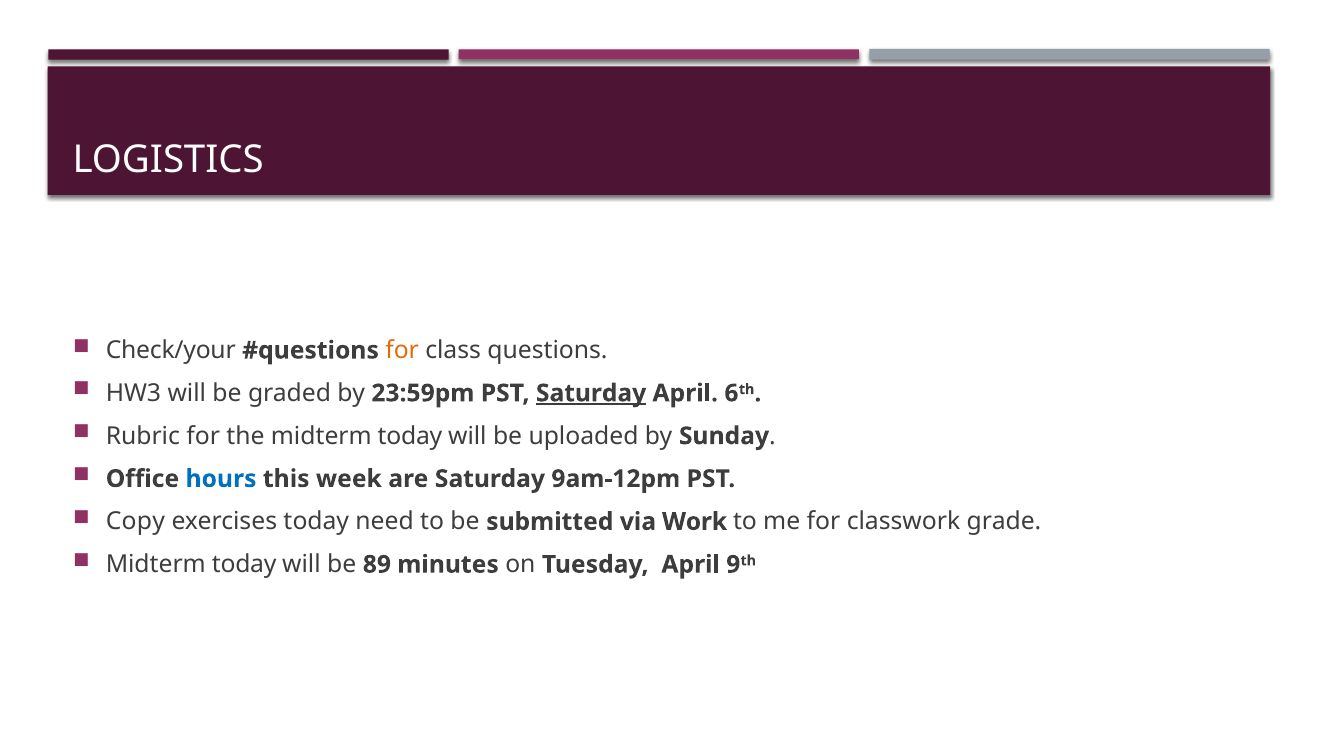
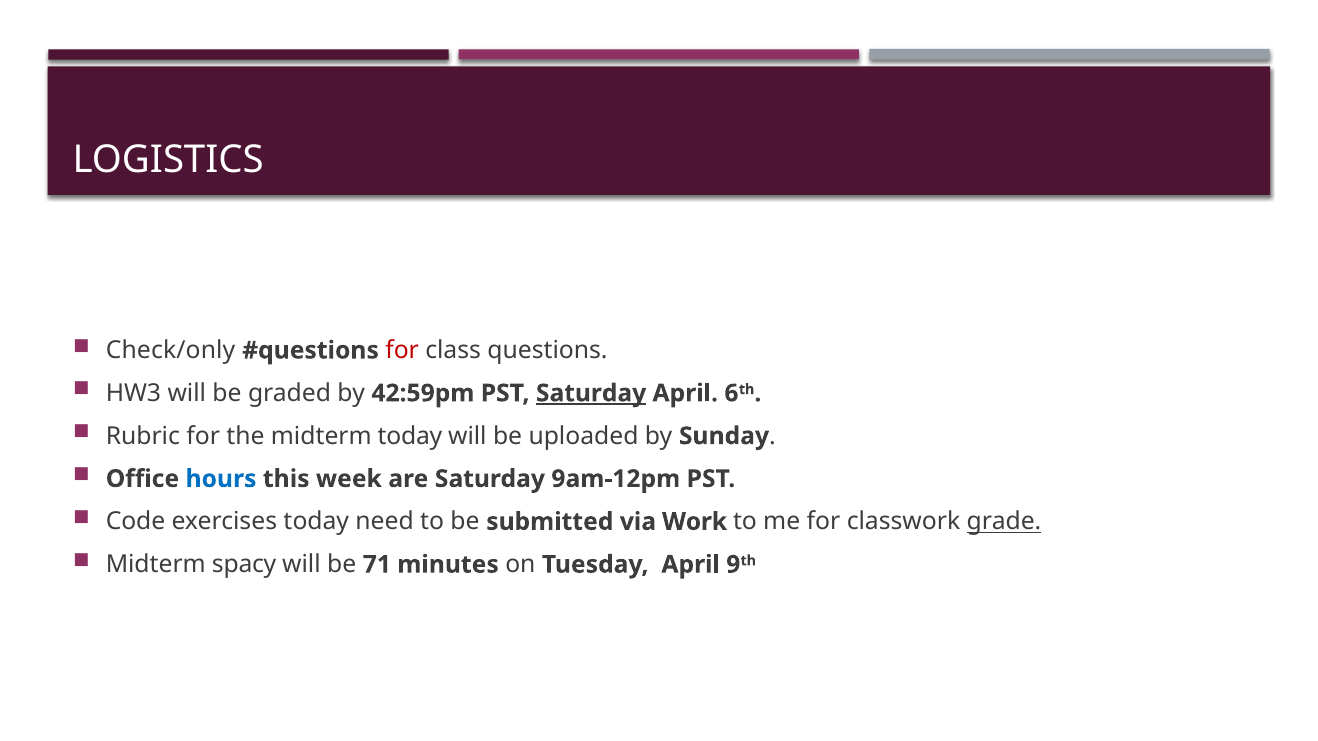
Check/your: Check/your -> Check/only (171, 351)
for colour: orange -> red (402, 351)
23:59pm: 23:59pm -> 42:59pm (423, 393)
Copy: Copy -> Code (136, 522)
grade underline: none -> present (1004, 522)
today: today -> spacy (244, 565)
89: 89 -> 71 (377, 565)
